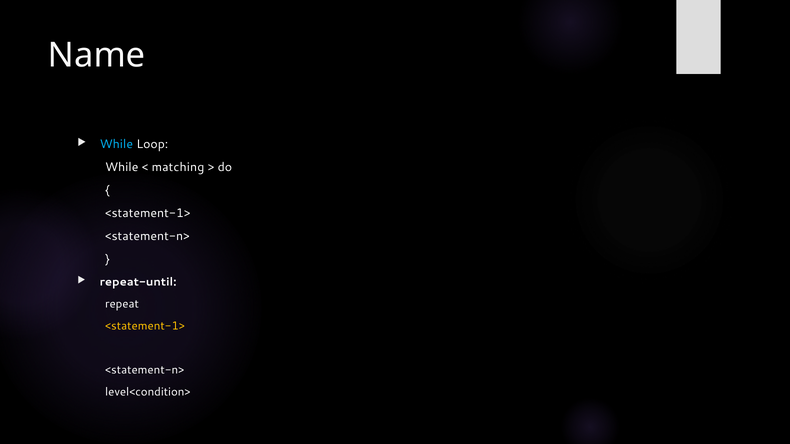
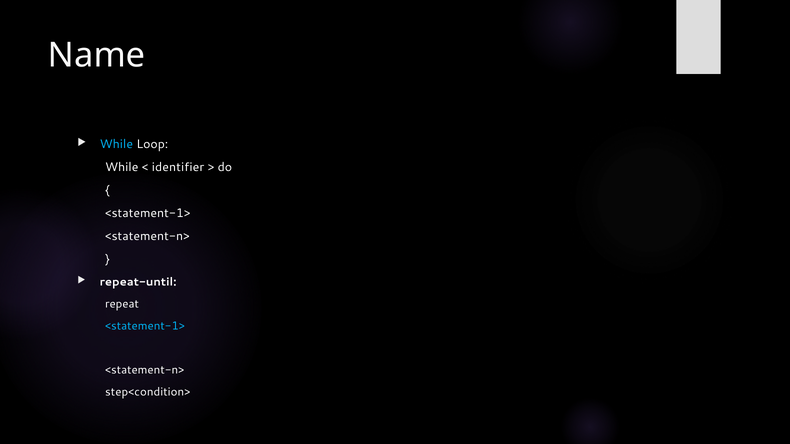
matching: matching -> identifier (178, 167)
<statement-1> colour: yellow -> light blue (145, 326)
level<condition>: level<condition> -> step<condition> (148, 392)
